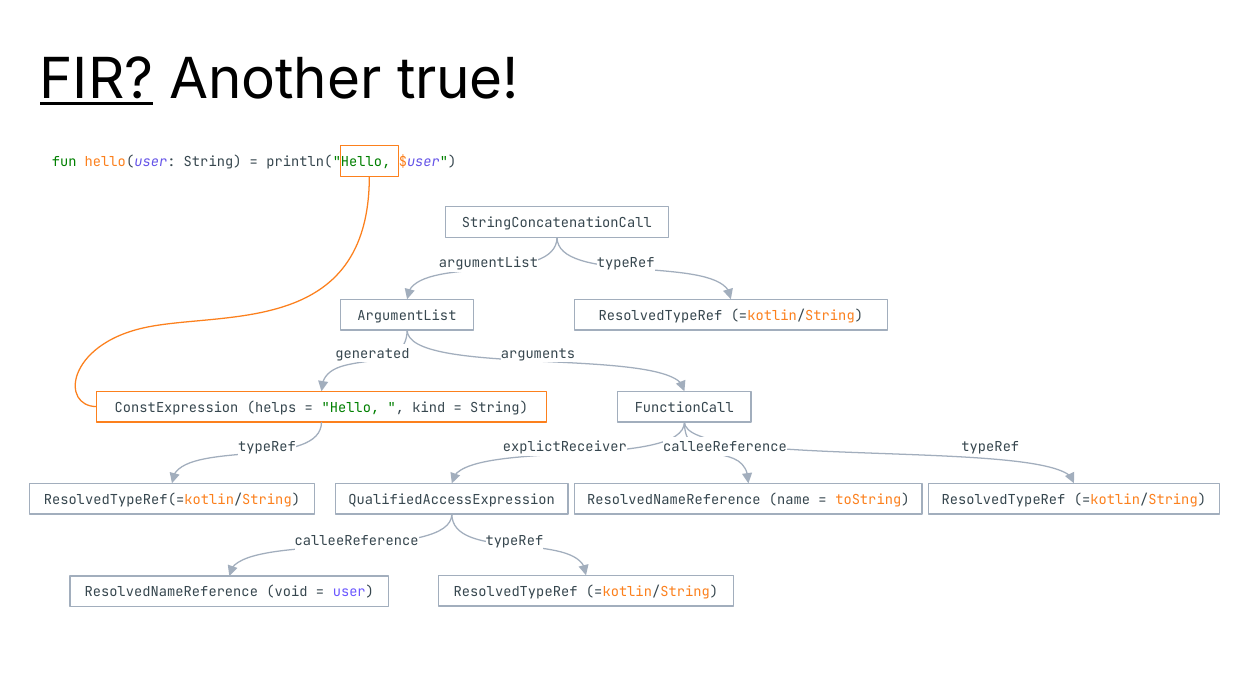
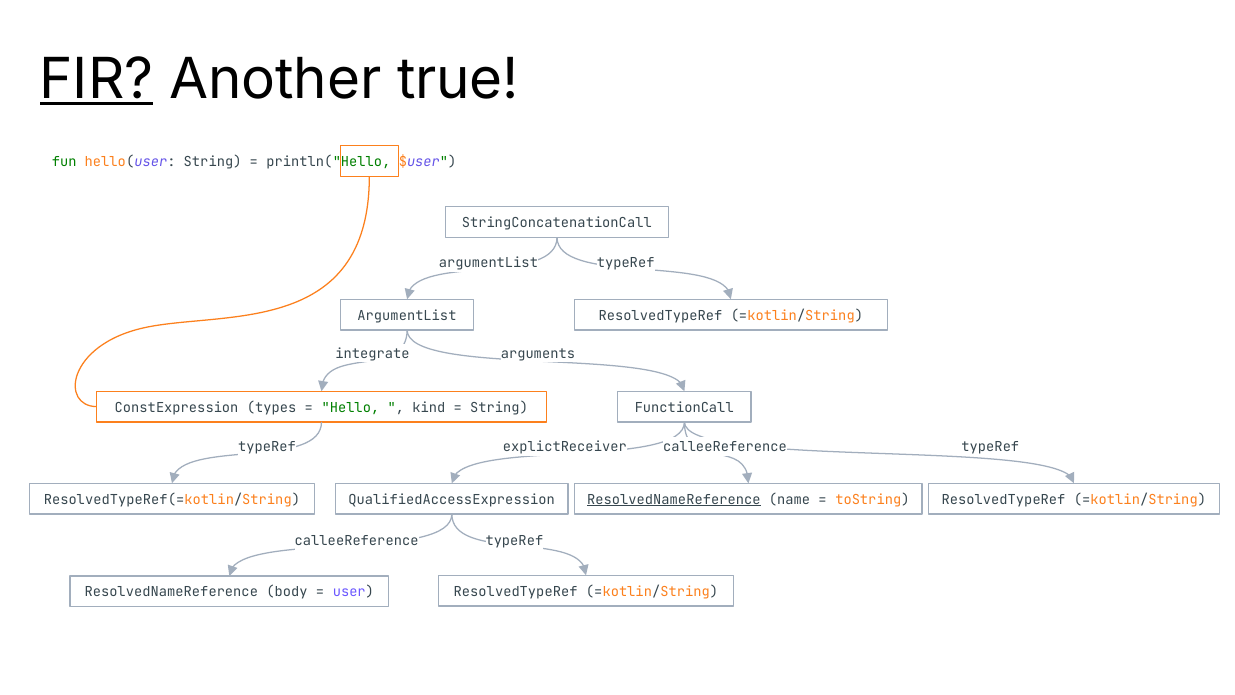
generated: generated -> integrate (373, 353)
helps: helps -> types (272, 407)
ResolvedNameReference underline: none -> present (674, 499)
void: void -> body (287, 592)
